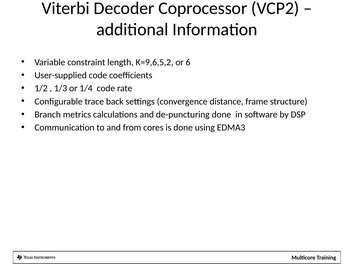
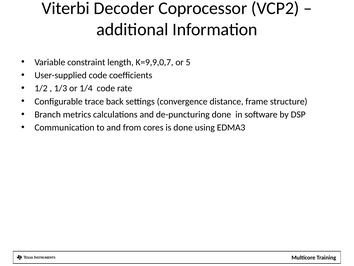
K=9,6,5,2: K=9,6,5,2 -> K=9,9,0,7 (155, 62)
6: 6 -> 5 (188, 62)
